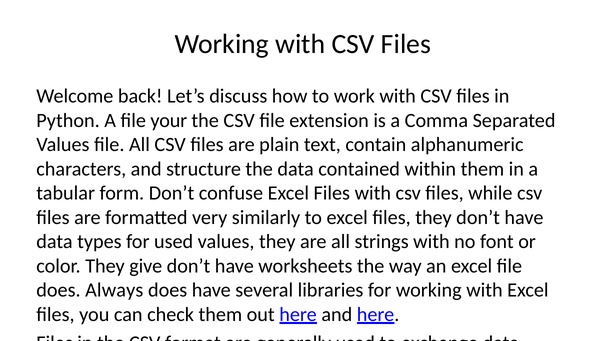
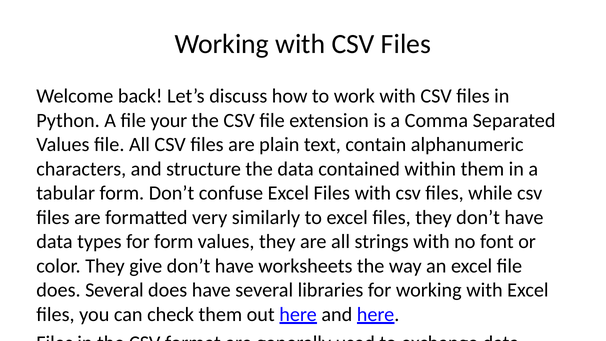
for used: used -> form (174, 242)
does Always: Always -> Several (114, 290)
